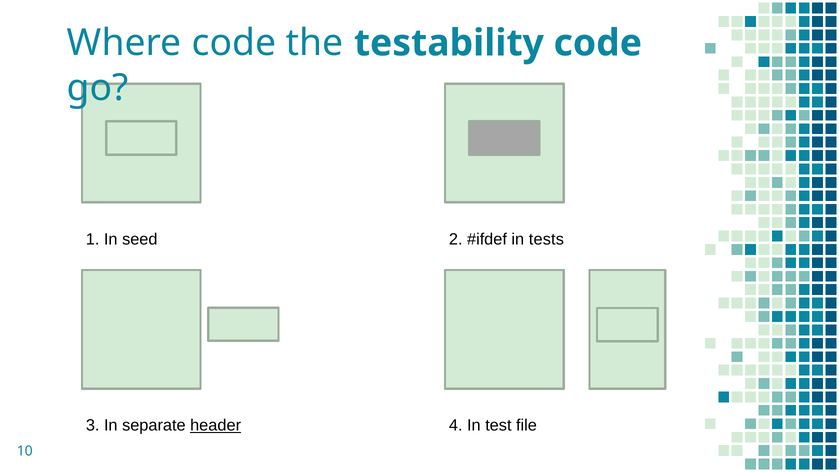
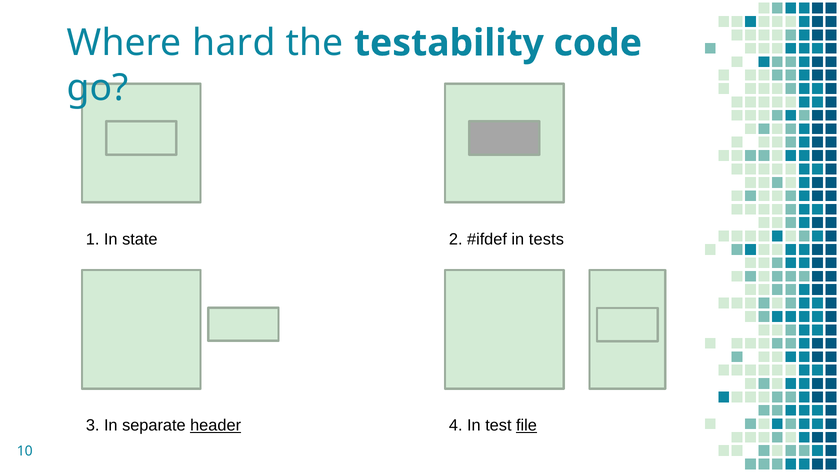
Where code: code -> hard (234, 43)
seed: seed -> state (140, 239)
file underline: none -> present (526, 425)
